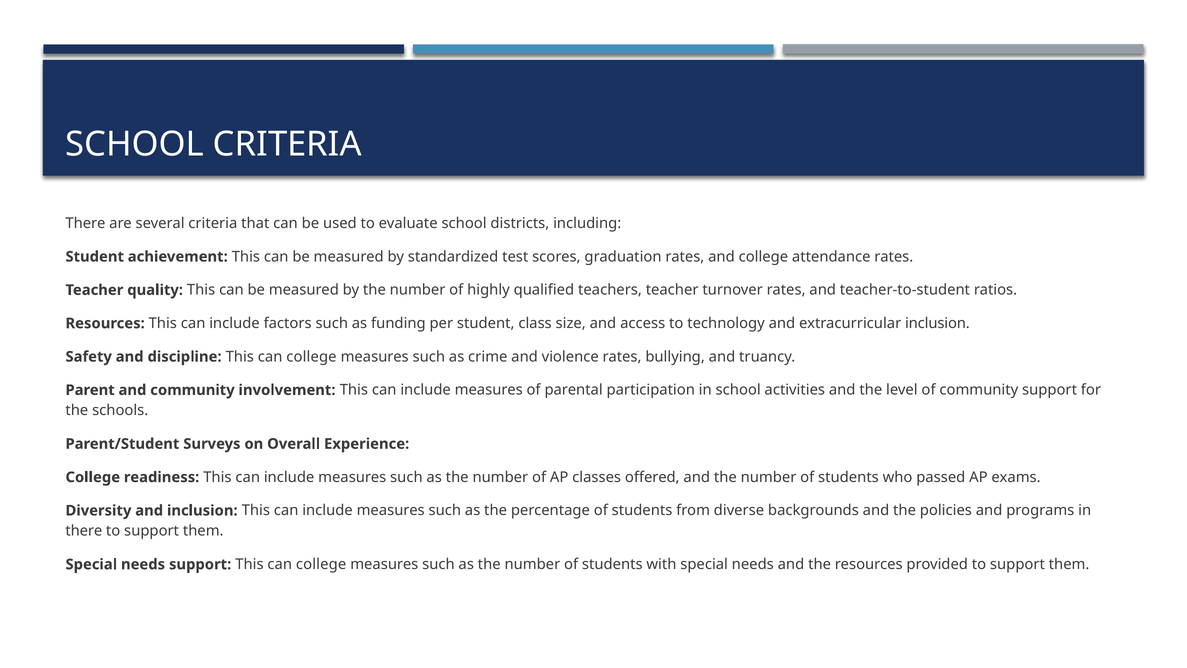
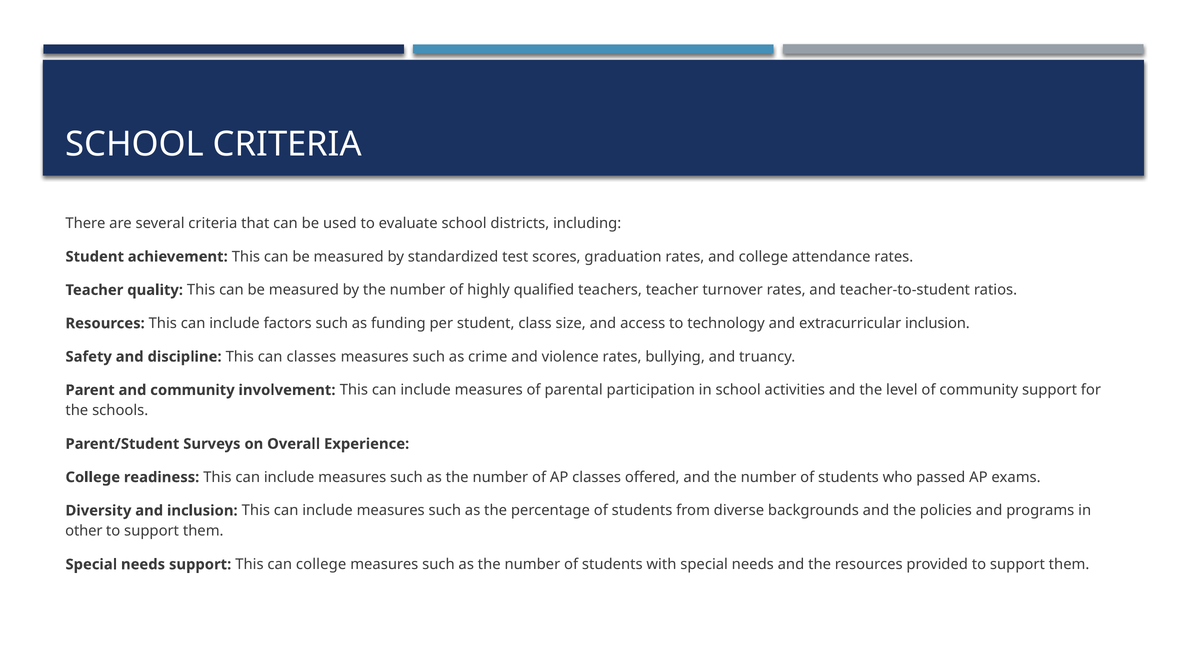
discipline This can college: college -> classes (311, 357)
there: there -> other (84, 531)
